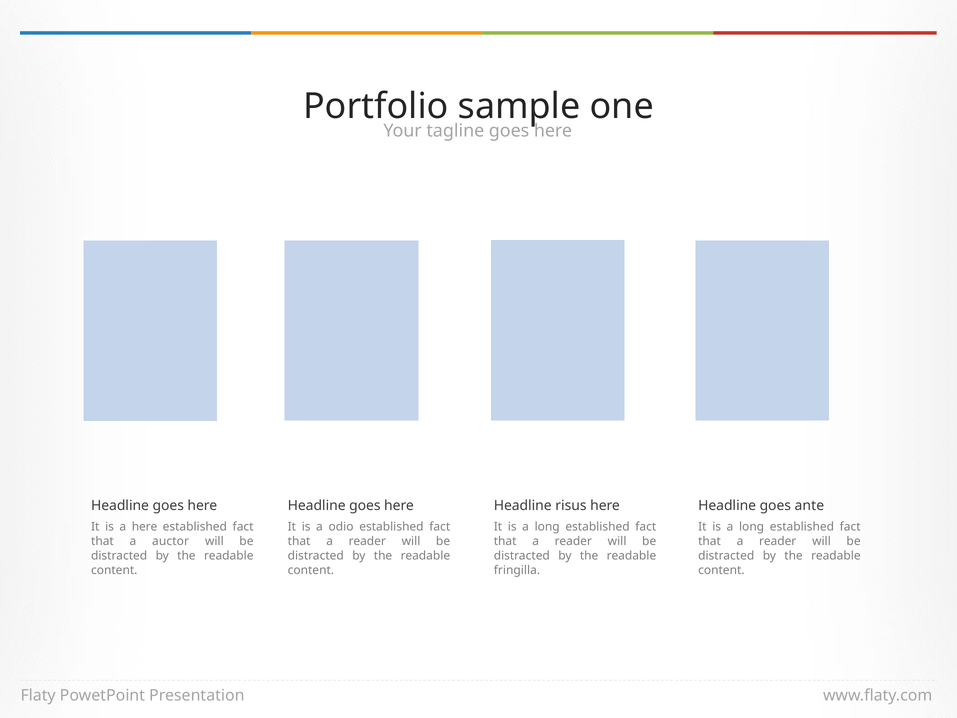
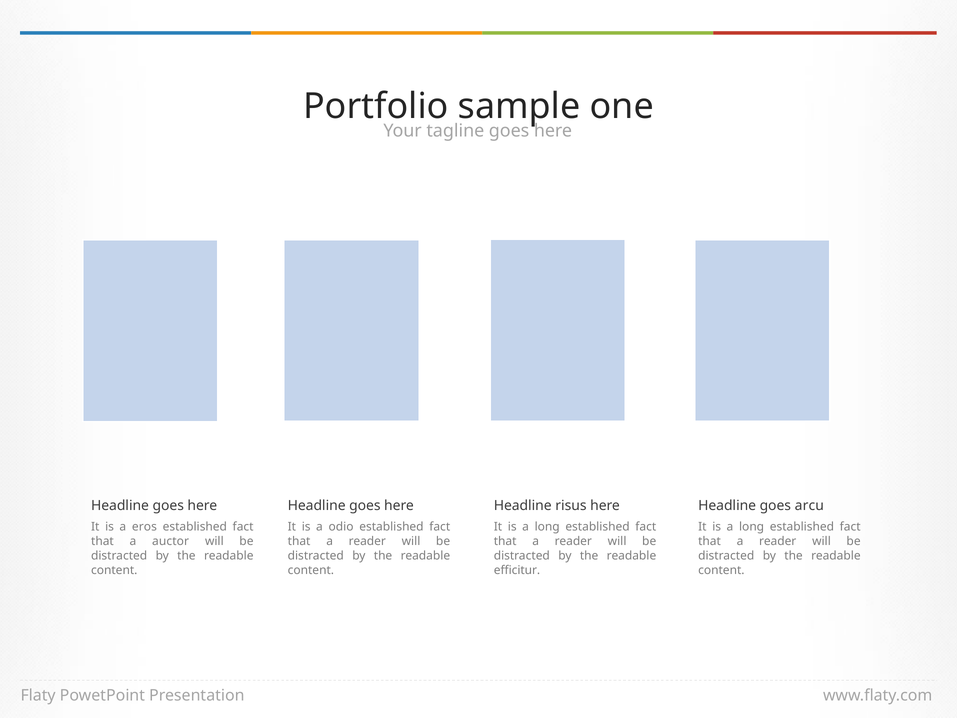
ante: ante -> arcu (809, 506)
a here: here -> eros (144, 527)
fringilla: fringilla -> efficitur (517, 570)
